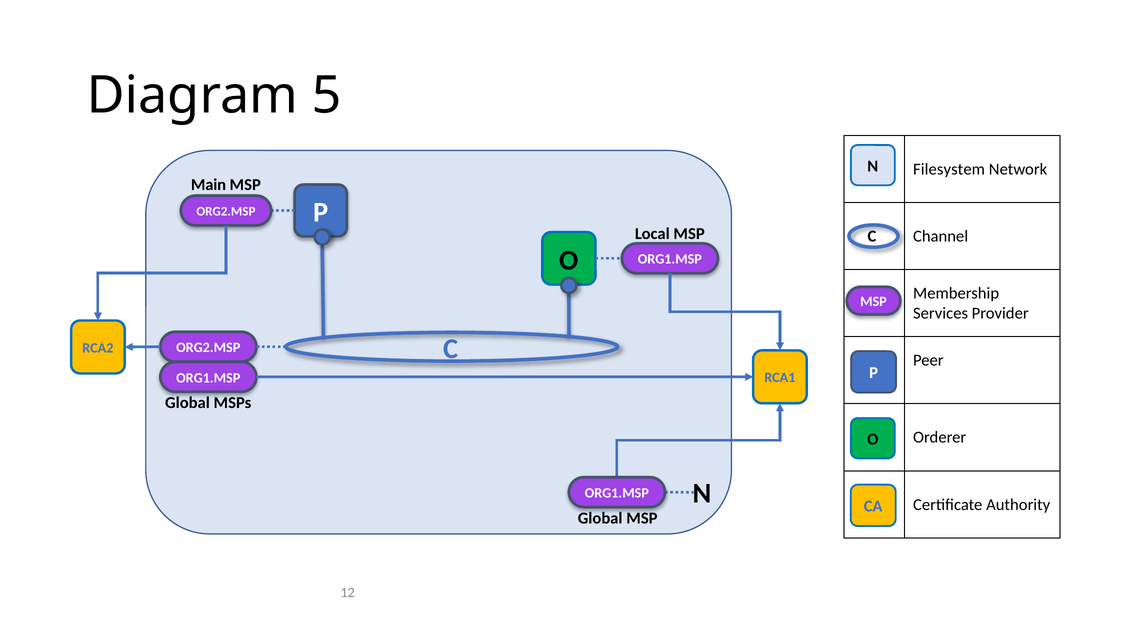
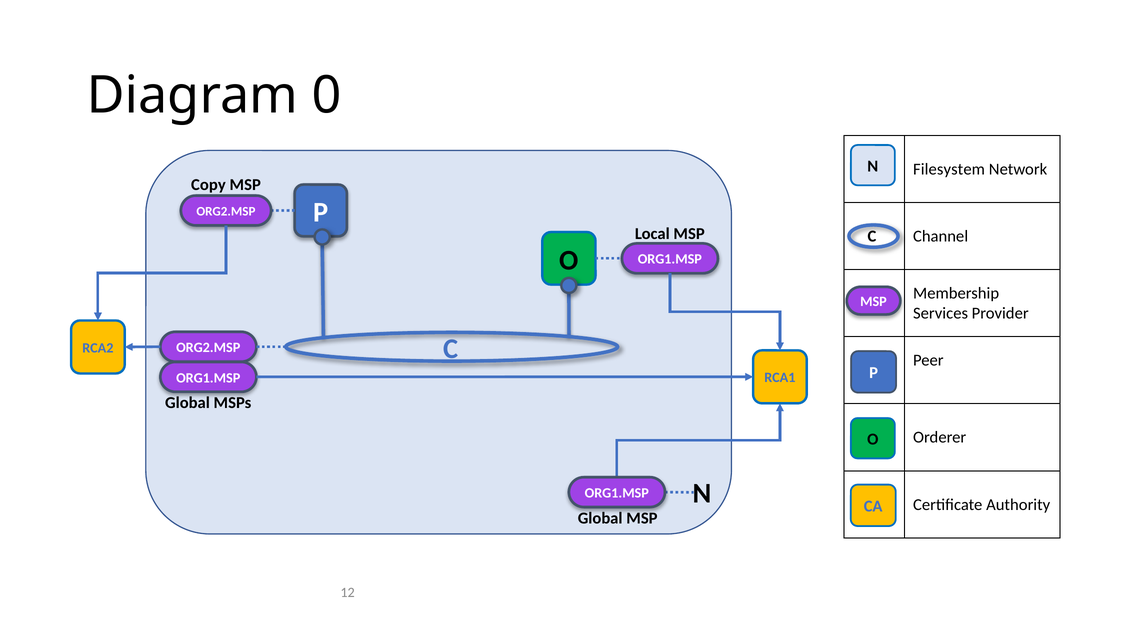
5: 5 -> 0 (326, 96)
Main: Main -> Copy (208, 185)
